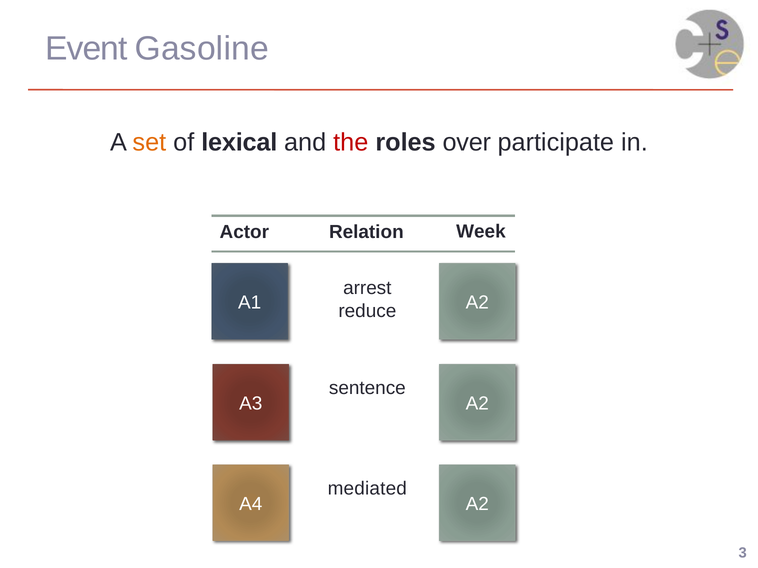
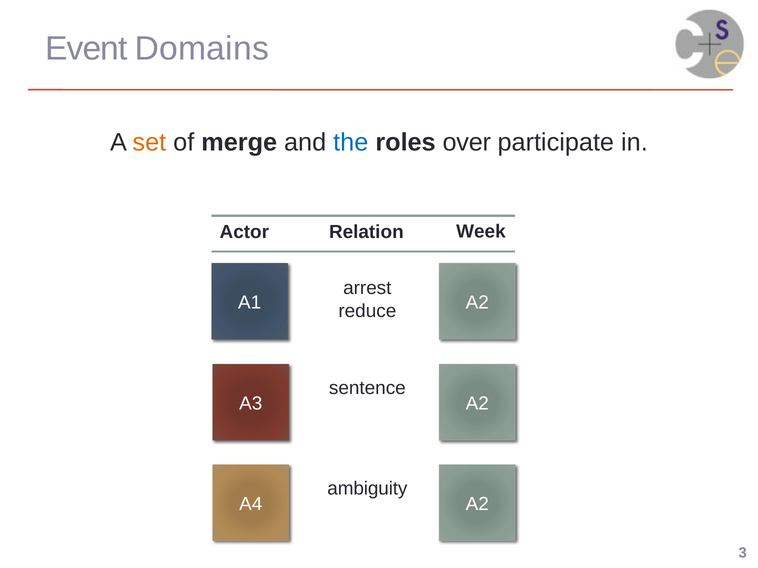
Gasoline: Gasoline -> Domains (202, 49)
lexical: lexical -> merge (239, 143)
the colour: red -> blue (351, 143)
mediated: mediated -> ambiguity (367, 489)
